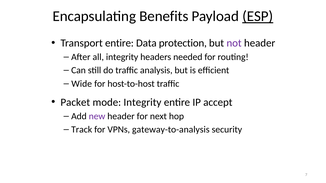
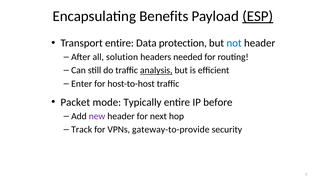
not colour: purple -> blue (234, 43)
all integrity: integrity -> solution (122, 57)
analysis underline: none -> present (156, 70)
Wide: Wide -> Enter (82, 84)
mode Integrity: Integrity -> Typically (142, 102)
accept: accept -> before (218, 102)
gateway-to-analysis: gateway-to-analysis -> gateway-to-provide (171, 130)
